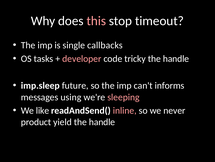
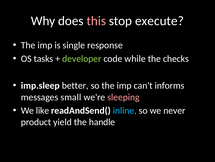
timeout: timeout -> execute (159, 21)
callbacks: callbacks -> response (105, 45)
developer colour: pink -> light green (82, 58)
tricky: tricky -> while (135, 58)
handle: handle -> checks (176, 58)
future: future -> better (75, 85)
using: using -> small (71, 97)
inline colour: pink -> light blue (125, 110)
